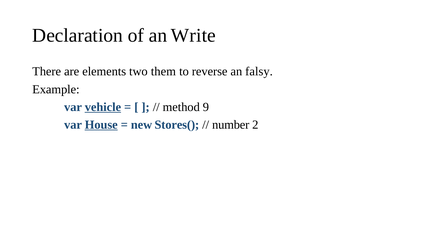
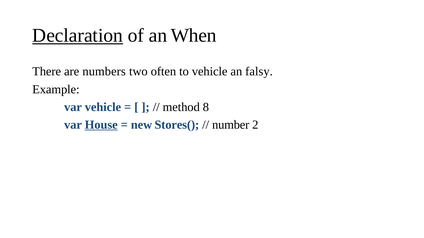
Declaration underline: none -> present (78, 36)
Write: Write -> When (194, 36)
elements: elements -> numbers (104, 72)
them: them -> often (163, 72)
to reverse: reverse -> vehicle (210, 72)
vehicle underline: present -> none (103, 107)
9: 9 -> 8 (206, 107)
